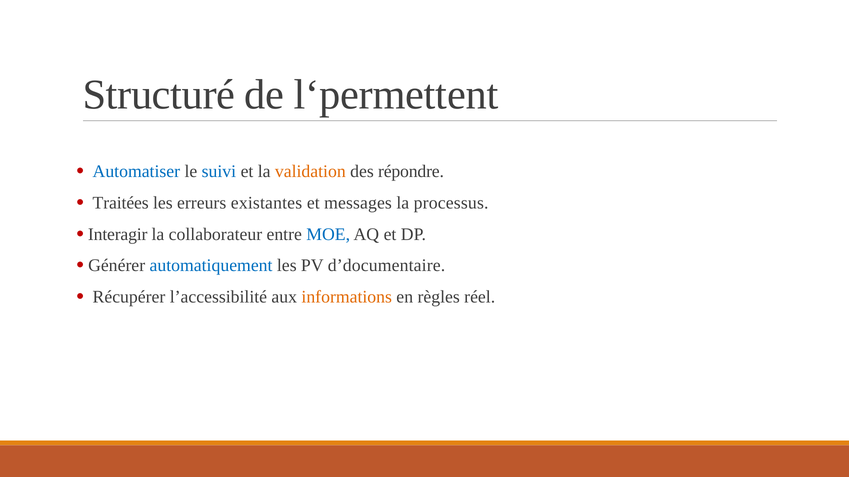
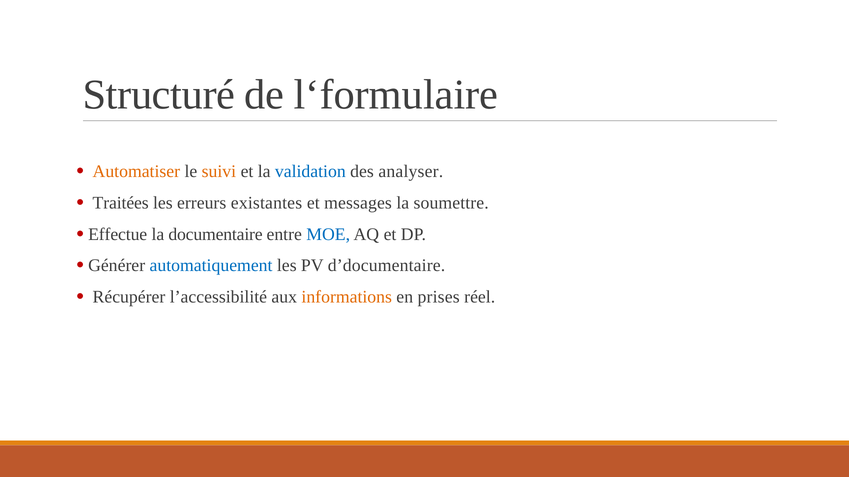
l‘permettent: l‘permettent -> l‘formulaire (396, 95)
Automatiser colour: blue -> orange (136, 171)
suivi colour: blue -> orange (219, 171)
validation colour: orange -> blue (310, 171)
répondre: répondre -> analyser (411, 171)
processus: processus -> soumettre (451, 203)
Interagir: Interagir -> Effectue (118, 234)
collaborateur: collaborateur -> documentaire (216, 234)
règles: règles -> prises (439, 297)
